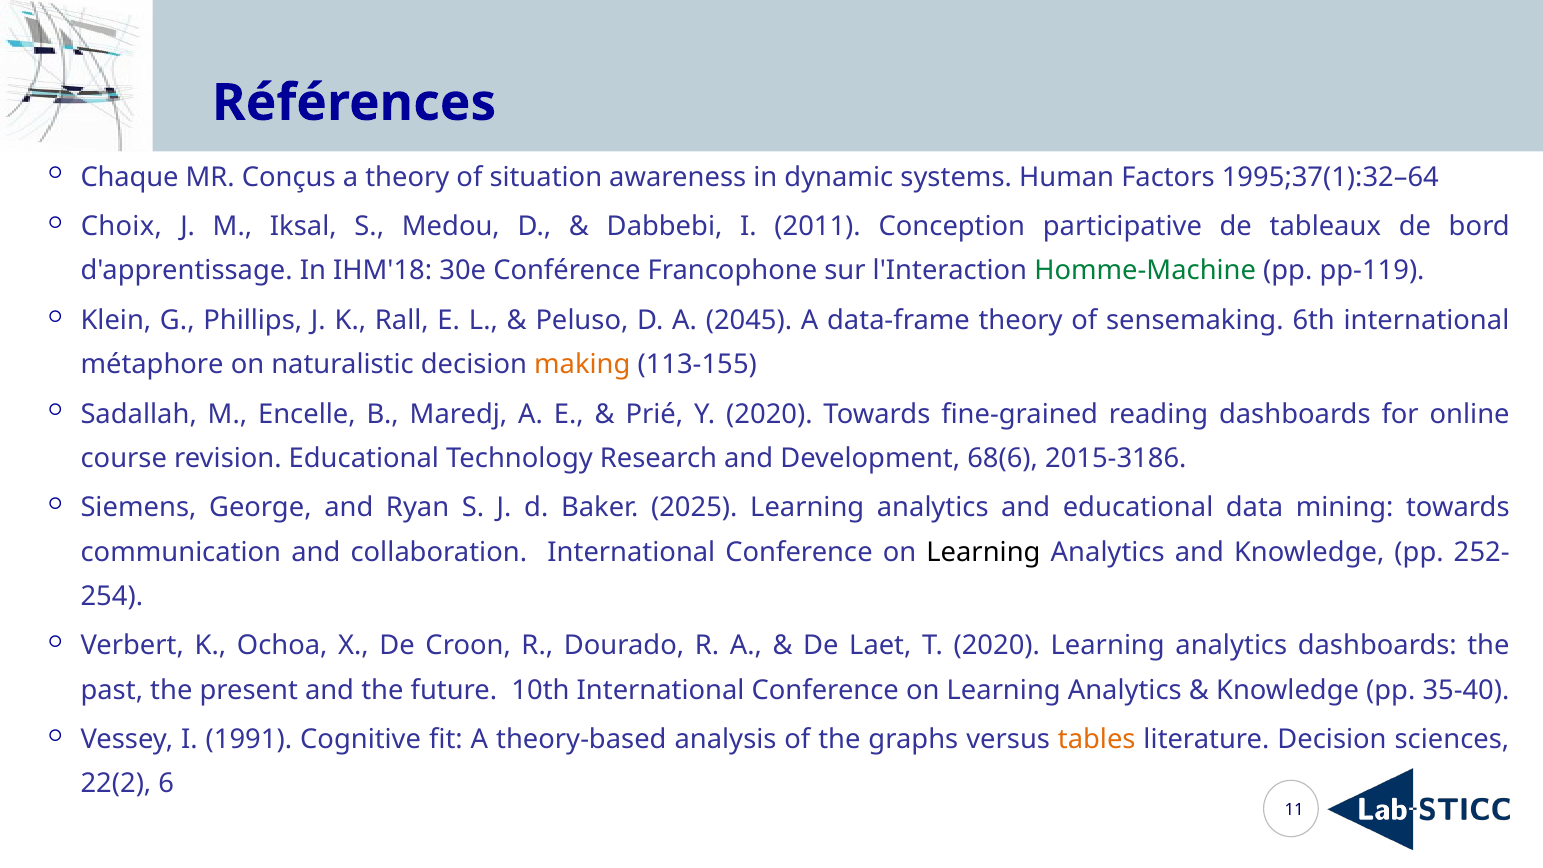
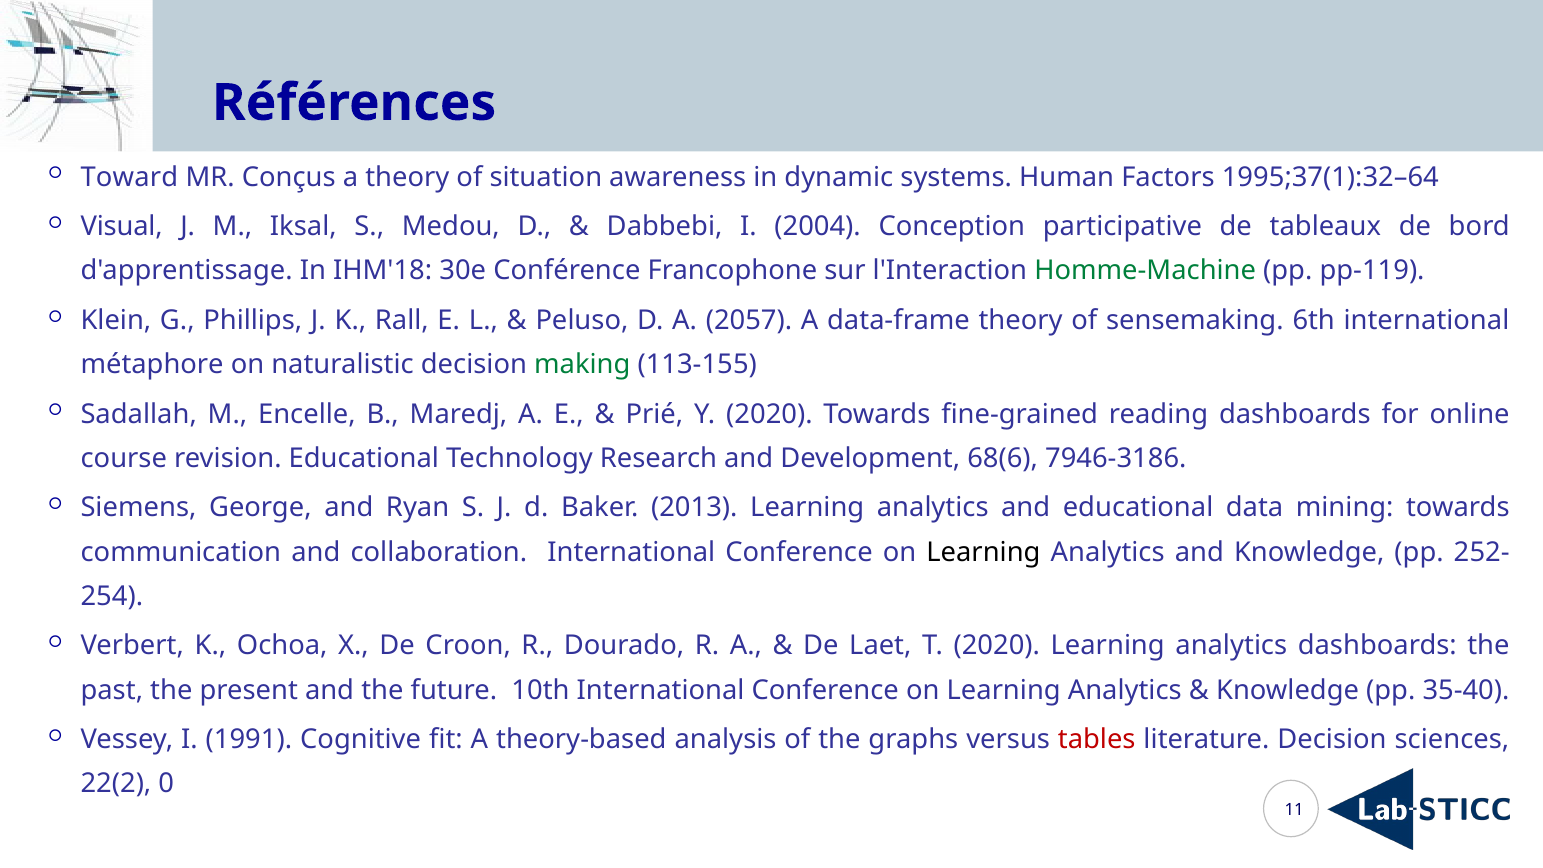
Chaque: Chaque -> Toward (129, 177)
Choix: Choix -> Visual (122, 226)
2011: 2011 -> 2004 (818, 226)
2045: 2045 -> 2057 (749, 320)
making colour: orange -> green (582, 365)
2015-3186: 2015-3186 -> 7946-3186 (1116, 458)
2025: 2025 -> 2013 (694, 508)
tables colour: orange -> red (1097, 740)
6: 6 -> 0 (166, 784)
